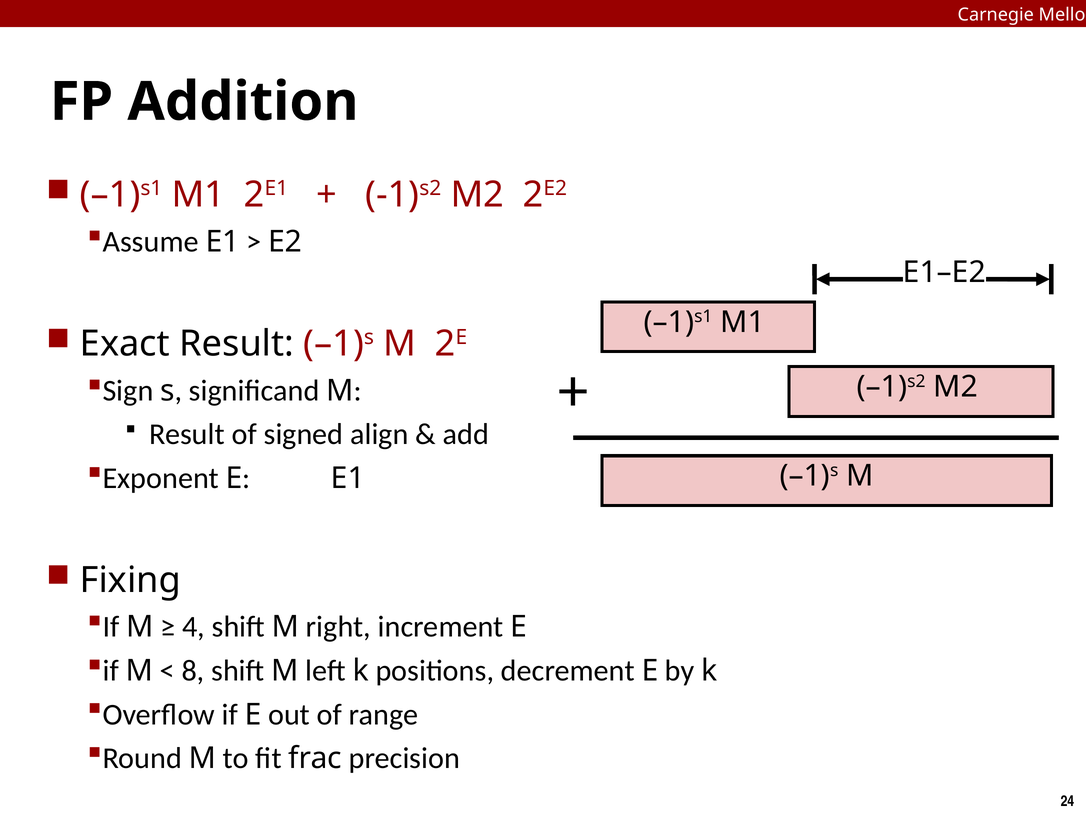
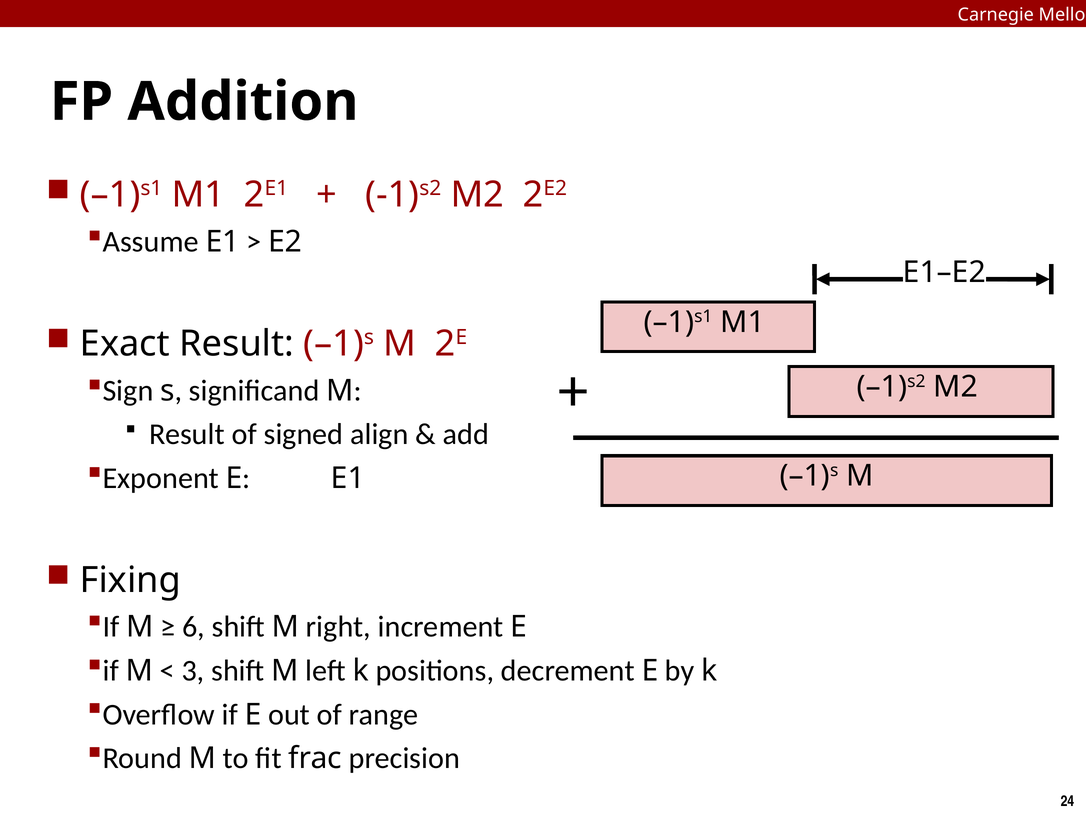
4: 4 -> 6 (193, 627)
8: 8 -> 3 (193, 670)
